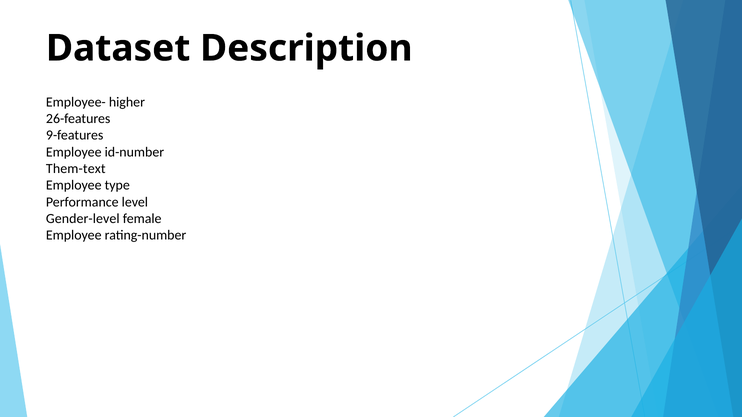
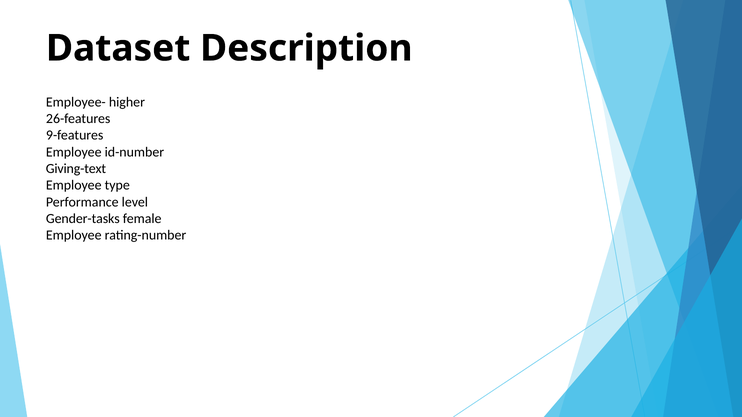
Them-text: Them-text -> Giving-text (76, 169)
Gender-level: Gender-level -> Gender-tasks (83, 219)
